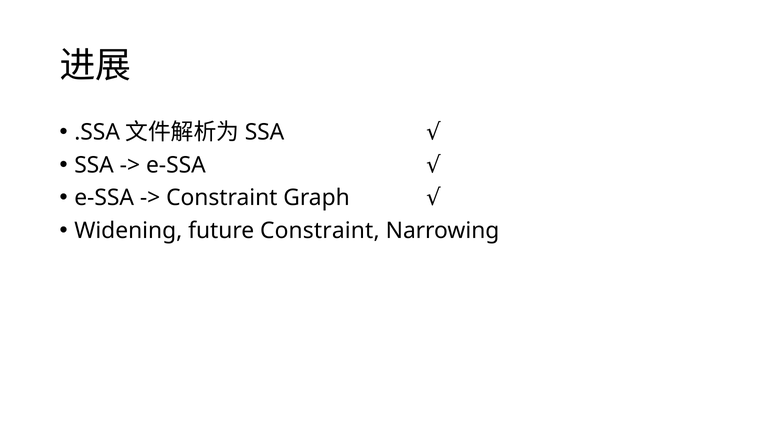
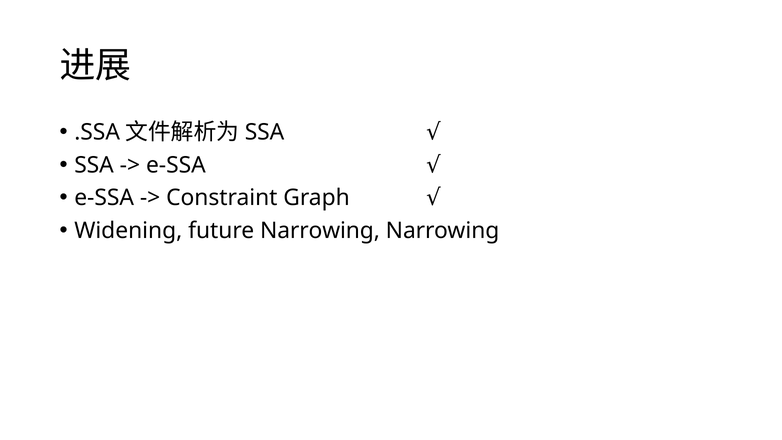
future Constraint: Constraint -> Narrowing (320, 231)
